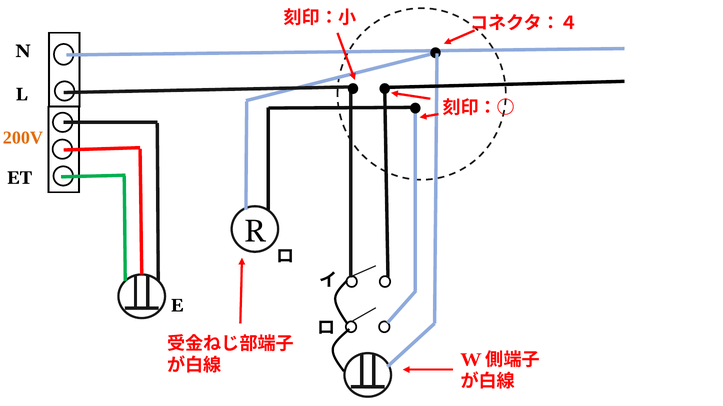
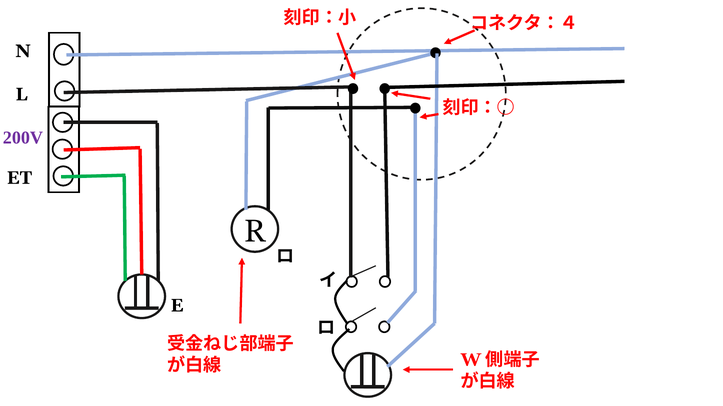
200V colour: orange -> purple (23, 138)
